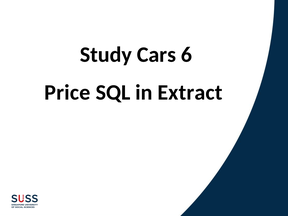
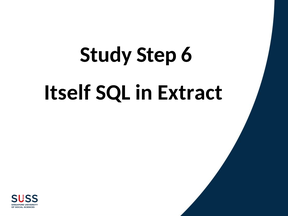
Cars: Cars -> Step (157, 55)
Price: Price -> Itself (67, 92)
